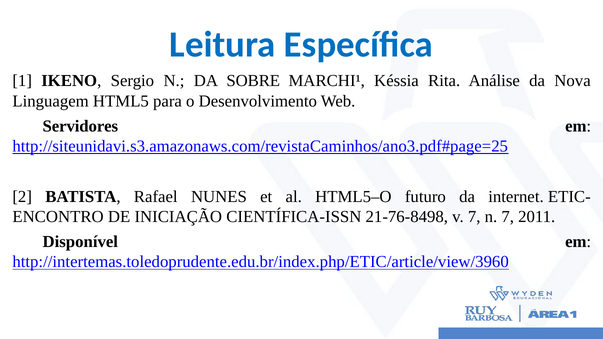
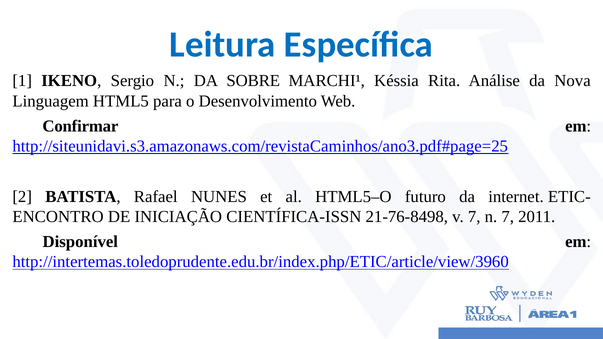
Servidores: Servidores -> Confirmar (80, 126)
